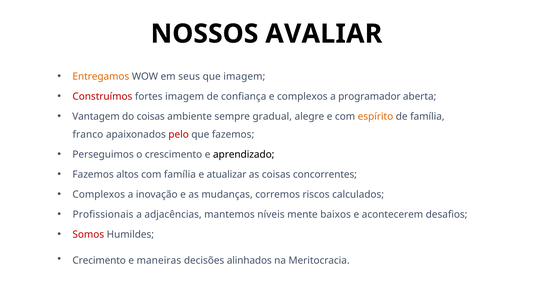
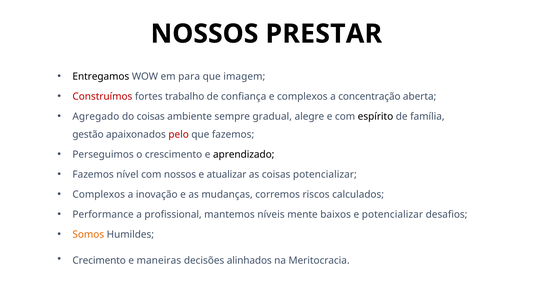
AVALIAR: AVALIAR -> PRESTAR (324, 34)
Entregamos colour: orange -> black (101, 76)
seus: seus -> para (189, 76)
fortes imagem: imagem -> trabalho (185, 96)
programador: programador -> concentração (369, 96)
Vantagem: Vantagem -> Agregado (96, 116)
espírito colour: orange -> black (375, 116)
franco: franco -> gestão (88, 134)
altos: altos -> nível (127, 174)
com família: família -> nossos (180, 174)
coisas concorrentes: concorrentes -> potencializar (325, 174)
Profissionais: Profissionais -> Performance (103, 214)
adjacências: adjacências -> profissional (173, 214)
e acontecerem: acontecerem -> potencializar (392, 214)
Somos colour: red -> orange (88, 234)
